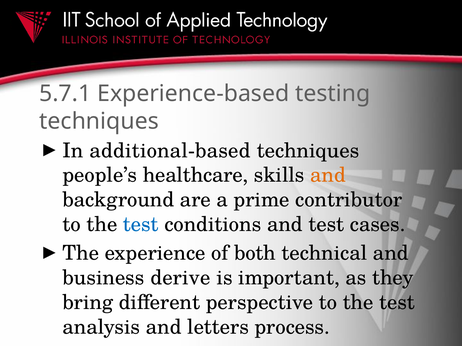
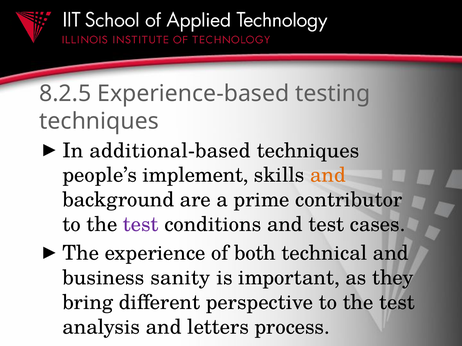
5.7.1: 5.7.1 -> 8.2.5 (65, 94)
healthcare: healthcare -> implement (196, 175)
test colour: blue -> purple (141, 225)
derive: derive -> sanity (180, 278)
